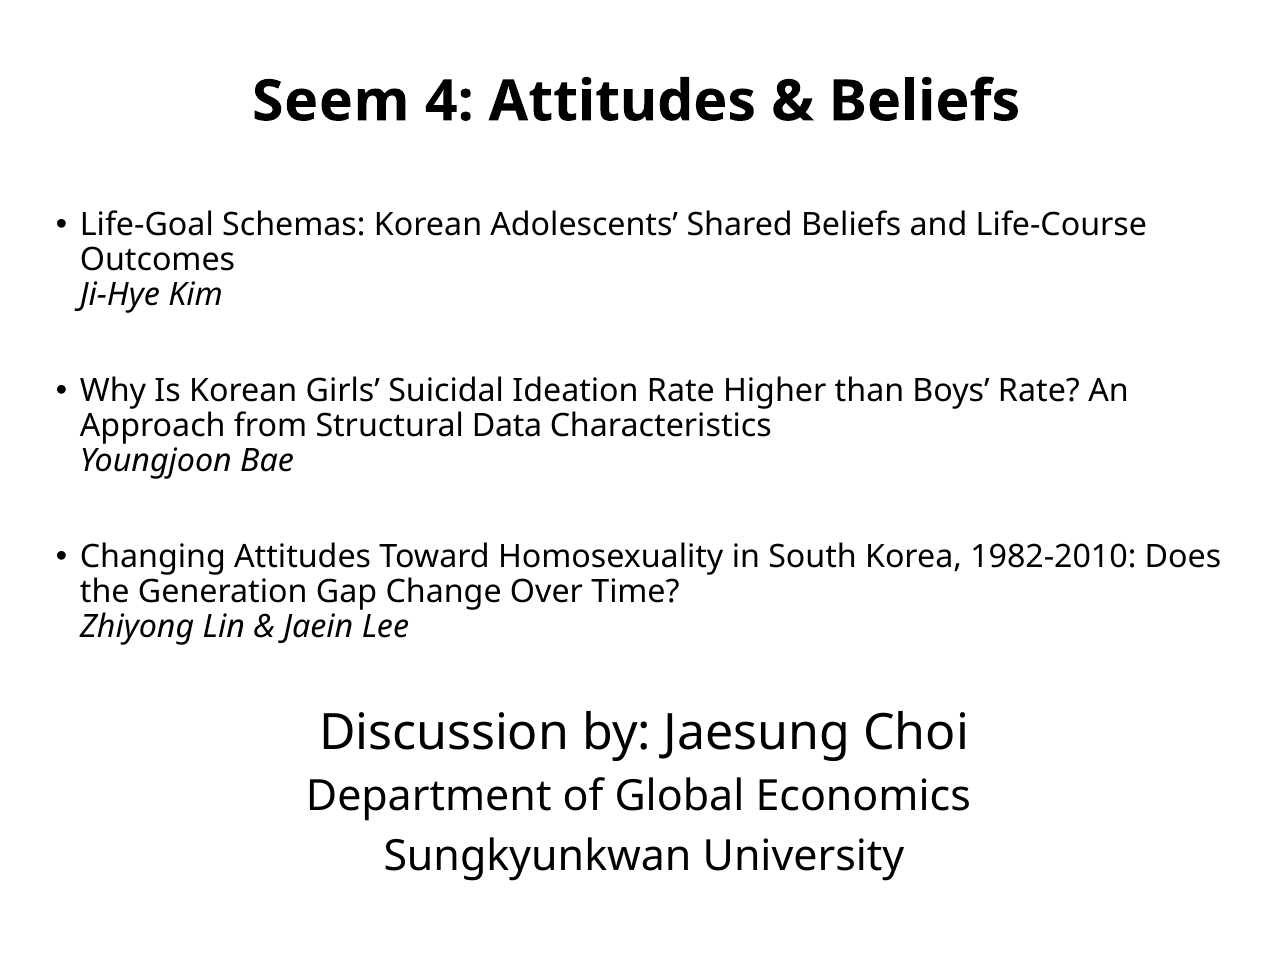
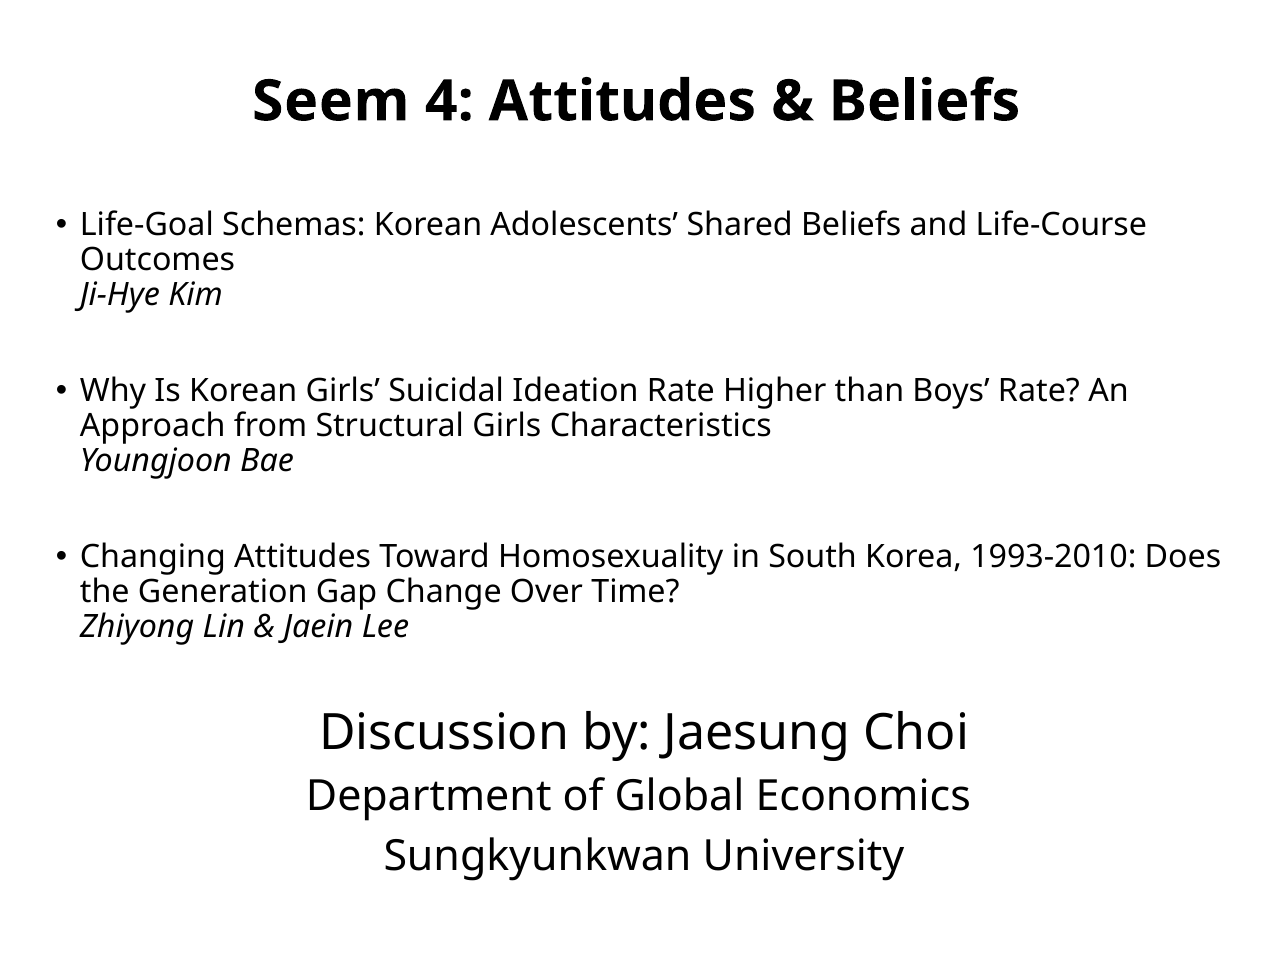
Structural Data: Data -> Girls (507, 426)
1982-2010: 1982-2010 -> 1993-2010 (1053, 557)
